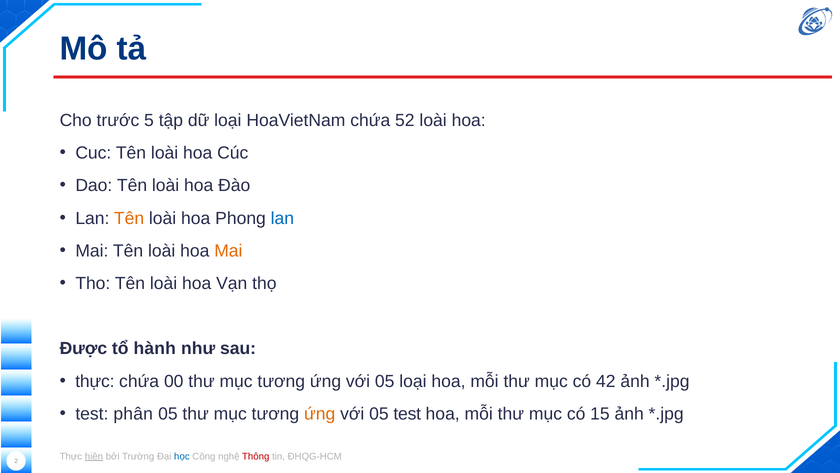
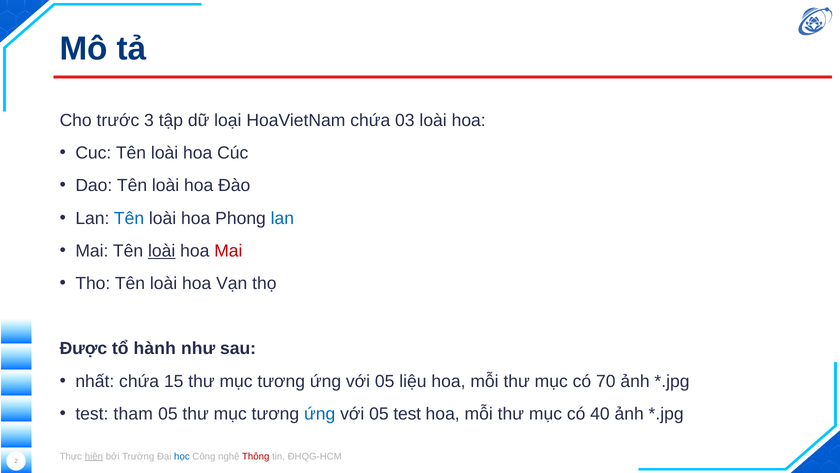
5: 5 -> 3 (149, 120)
52: 52 -> 03 (405, 120)
Tên colour: orange -> blue (129, 218)
loài underline: none -> present (162, 251)
Mai colour: orange -> red (228, 251)
thực: thực -> nhất (95, 381)
00: 00 -> 15 (174, 381)
05 loại: loại -> liệu (413, 381)
42: 42 -> 70 (606, 381)
phân: phân -> tham (133, 413)
ứng colour: orange -> blue (320, 413)
15: 15 -> 40 (600, 413)
